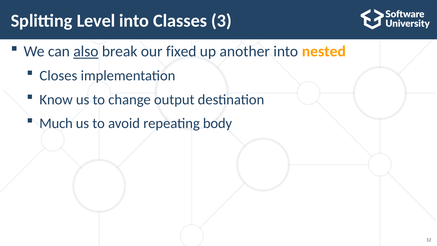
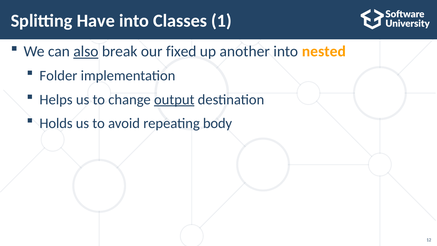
Level: Level -> Have (96, 21)
3: 3 -> 1 (221, 21)
Closes: Closes -> Folder (58, 76)
Know: Know -> Helps (56, 100)
output underline: none -> present (174, 100)
Much: Much -> Holds (56, 123)
